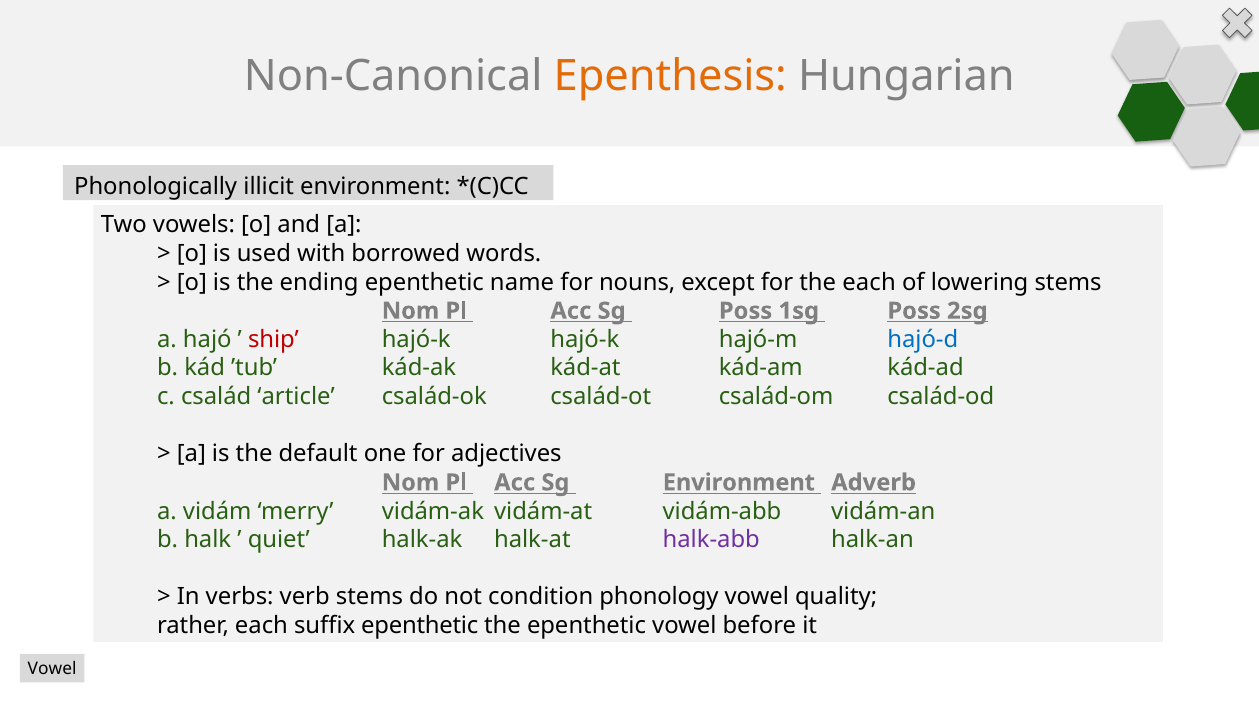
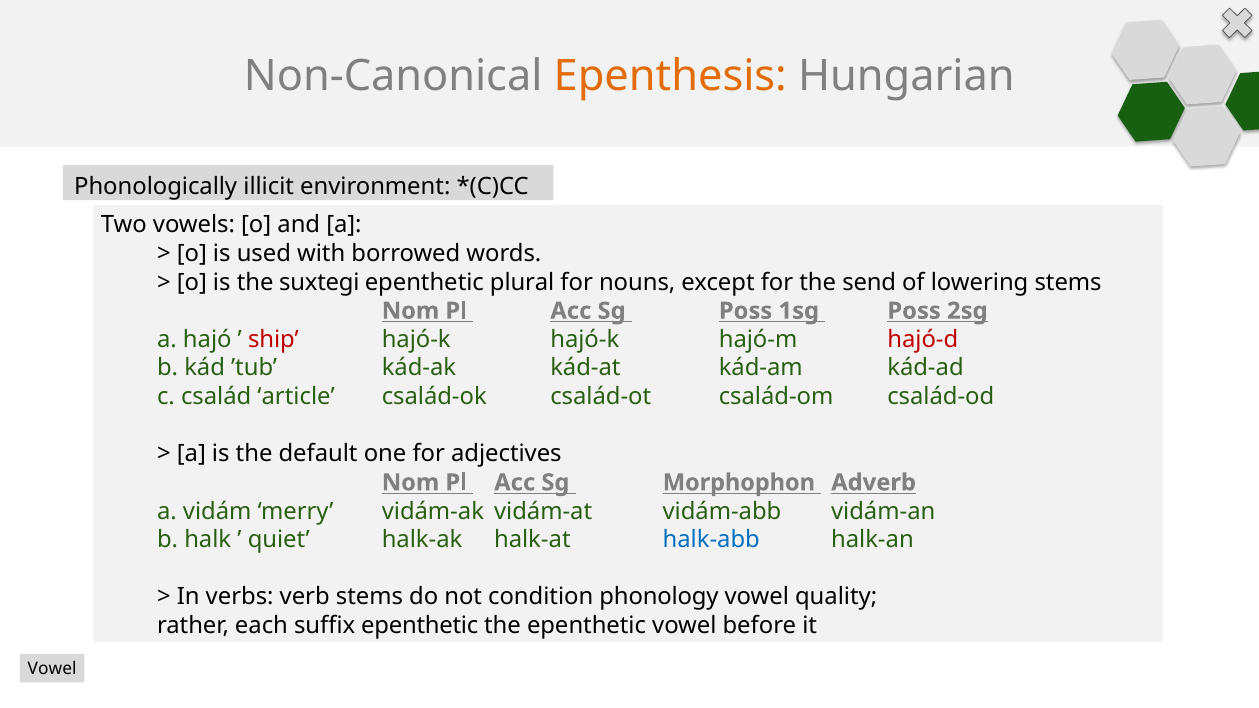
ending: ending -> suxtegi (319, 282)
name: name -> plural (522, 282)
the each: each -> send (869, 282)
hajó-d colour: blue -> red (923, 339)
Sg Environment: Environment -> Morphophon (739, 482)
halk-abb colour: purple -> blue (711, 540)
